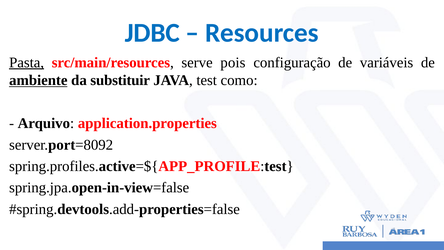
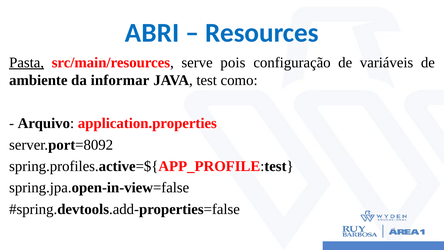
JDBC: JDBC -> ABRI (152, 33)
ambiente underline: present -> none (38, 80)
substituir: substituir -> informar (120, 80)
